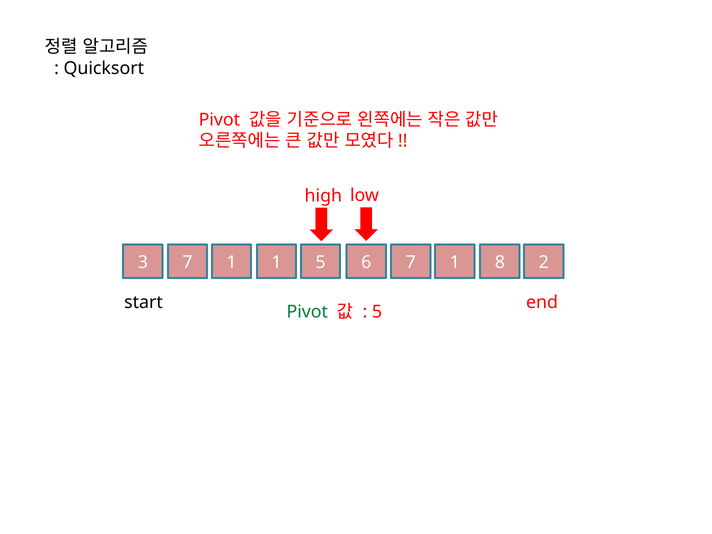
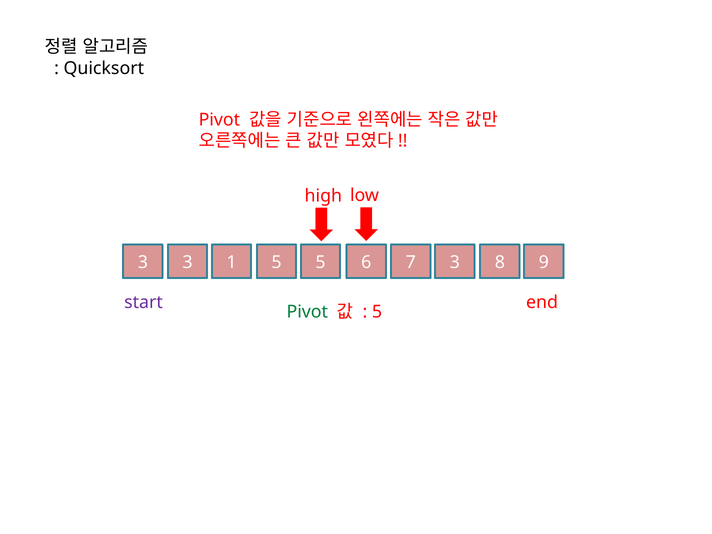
3 7: 7 -> 3 (187, 263)
1 1: 1 -> 5 (276, 263)
6 7 1: 1 -> 3 (455, 263)
2: 2 -> 9 (544, 263)
start colour: black -> purple (143, 302)
